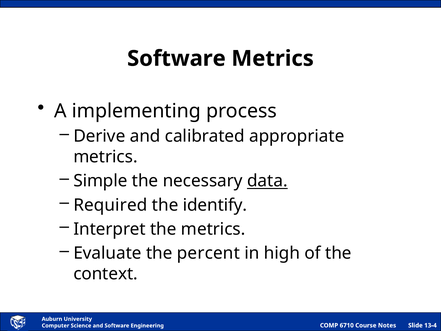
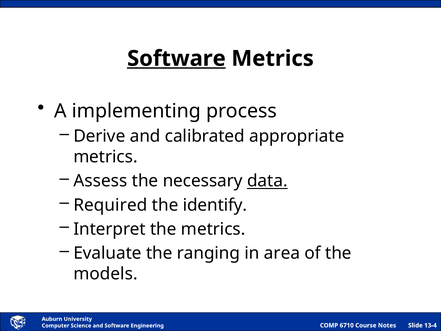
Software underline: none -> present (176, 58)
Simple: Simple -> Assess (100, 181)
percent: percent -> ranging (209, 253)
high: high -> area (282, 253)
context: context -> models (105, 274)
